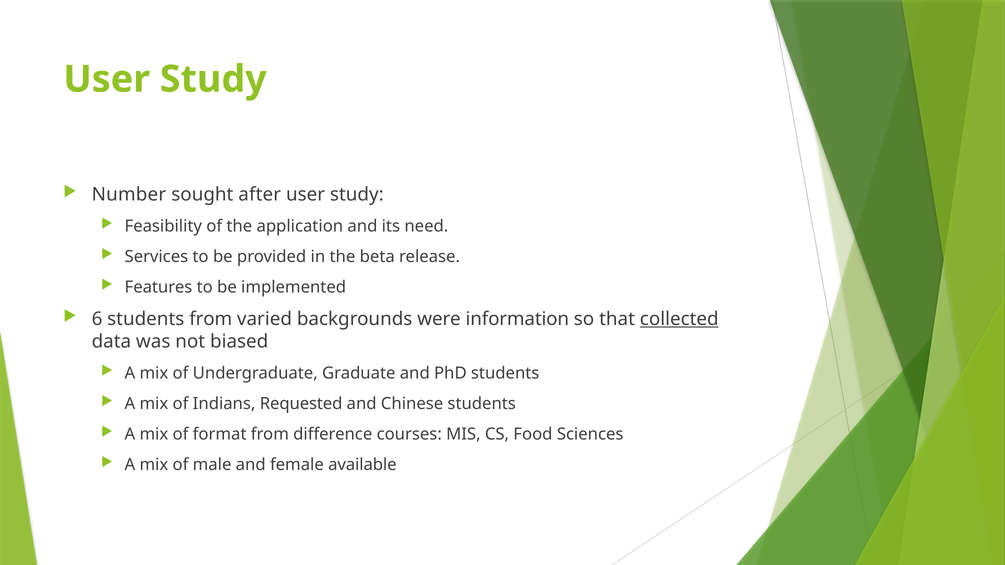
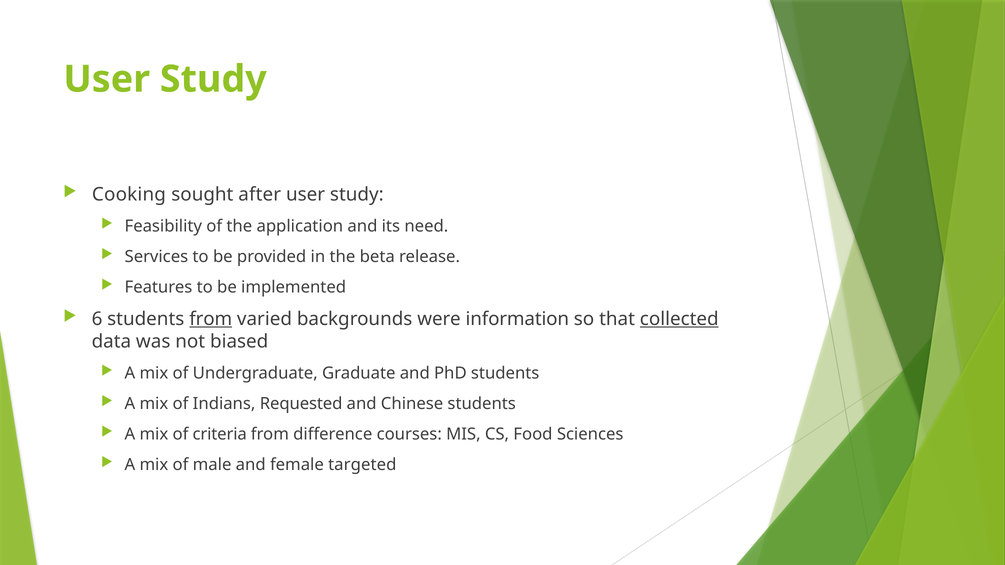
Number: Number -> Cooking (129, 195)
from underline: none -> present (211, 319)
format: format -> criteria (220, 435)
available: available -> targeted (362, 465)
